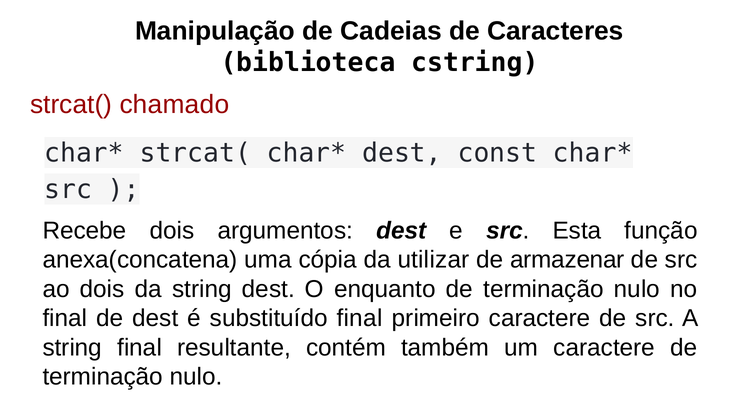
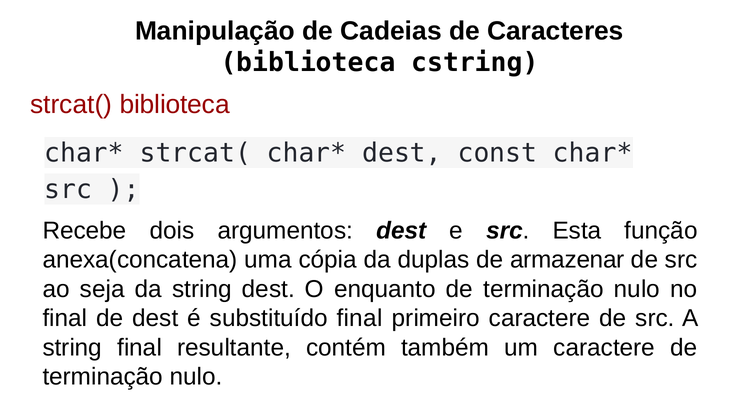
strcat( chamado: chamado -> biblioteca (175, 104)
utilizar: utilizar -> duplas (434, 260)
ao dois: dois -> seja (102, 289)
